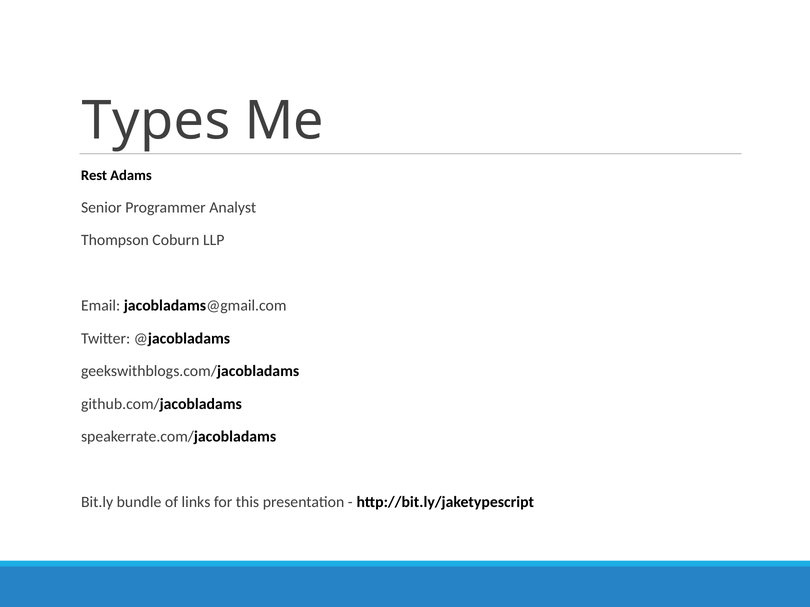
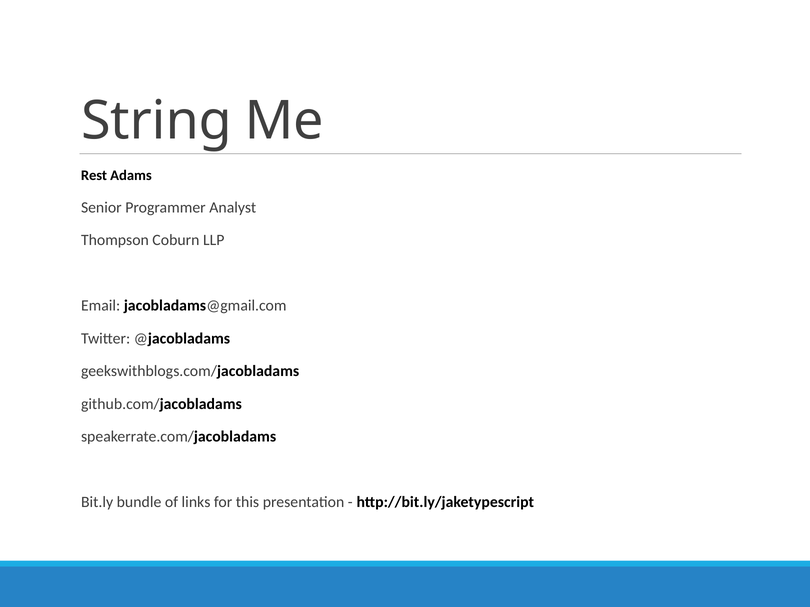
Types: Types -> String (156, 121)
